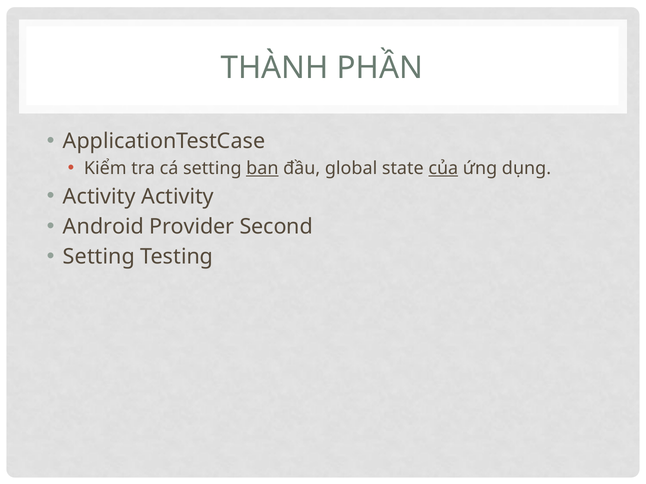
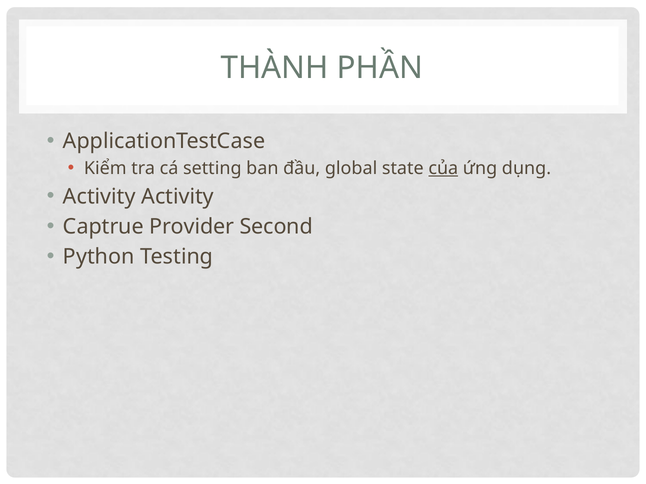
ban underline: present -> none (262, 168)
Android: Android -> Captrue (103, 227)
Setting: Setting -> Python (99, 257)
